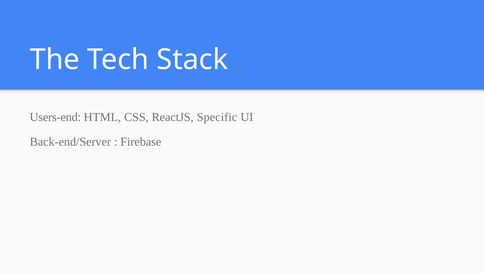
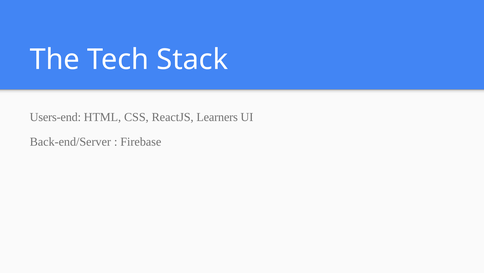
Specific: Specific -> Learners (217, 117)
